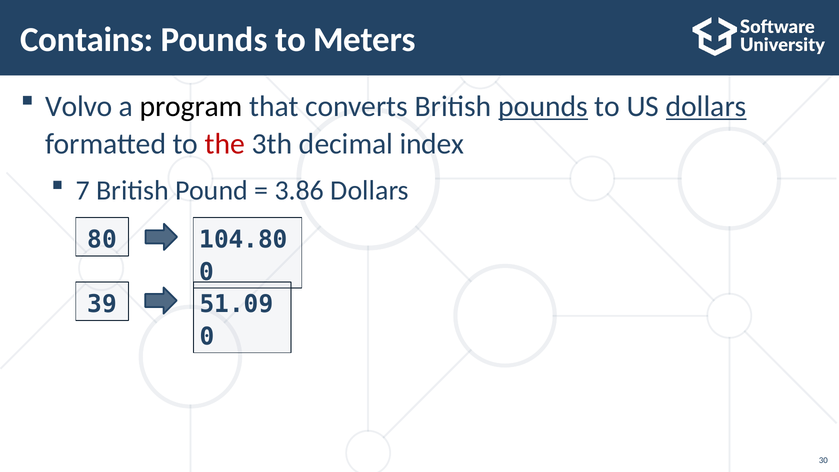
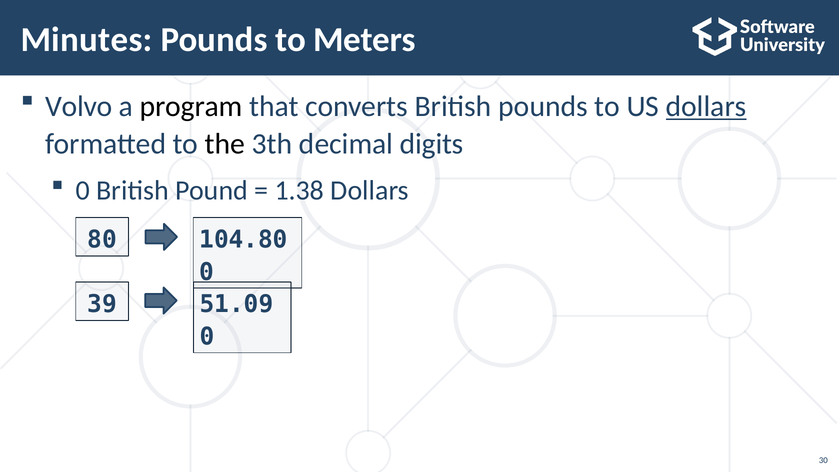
Contains: Contains -> Minutes (86, 40)
pounds underline: present -> none (543, 106)
the colour: red -> black (225, 144)
index: index -> digits (432, 144)
7: 7 -> 0 (83, 191)
3.86: 3.86 -> 1.38 (299, 191)
